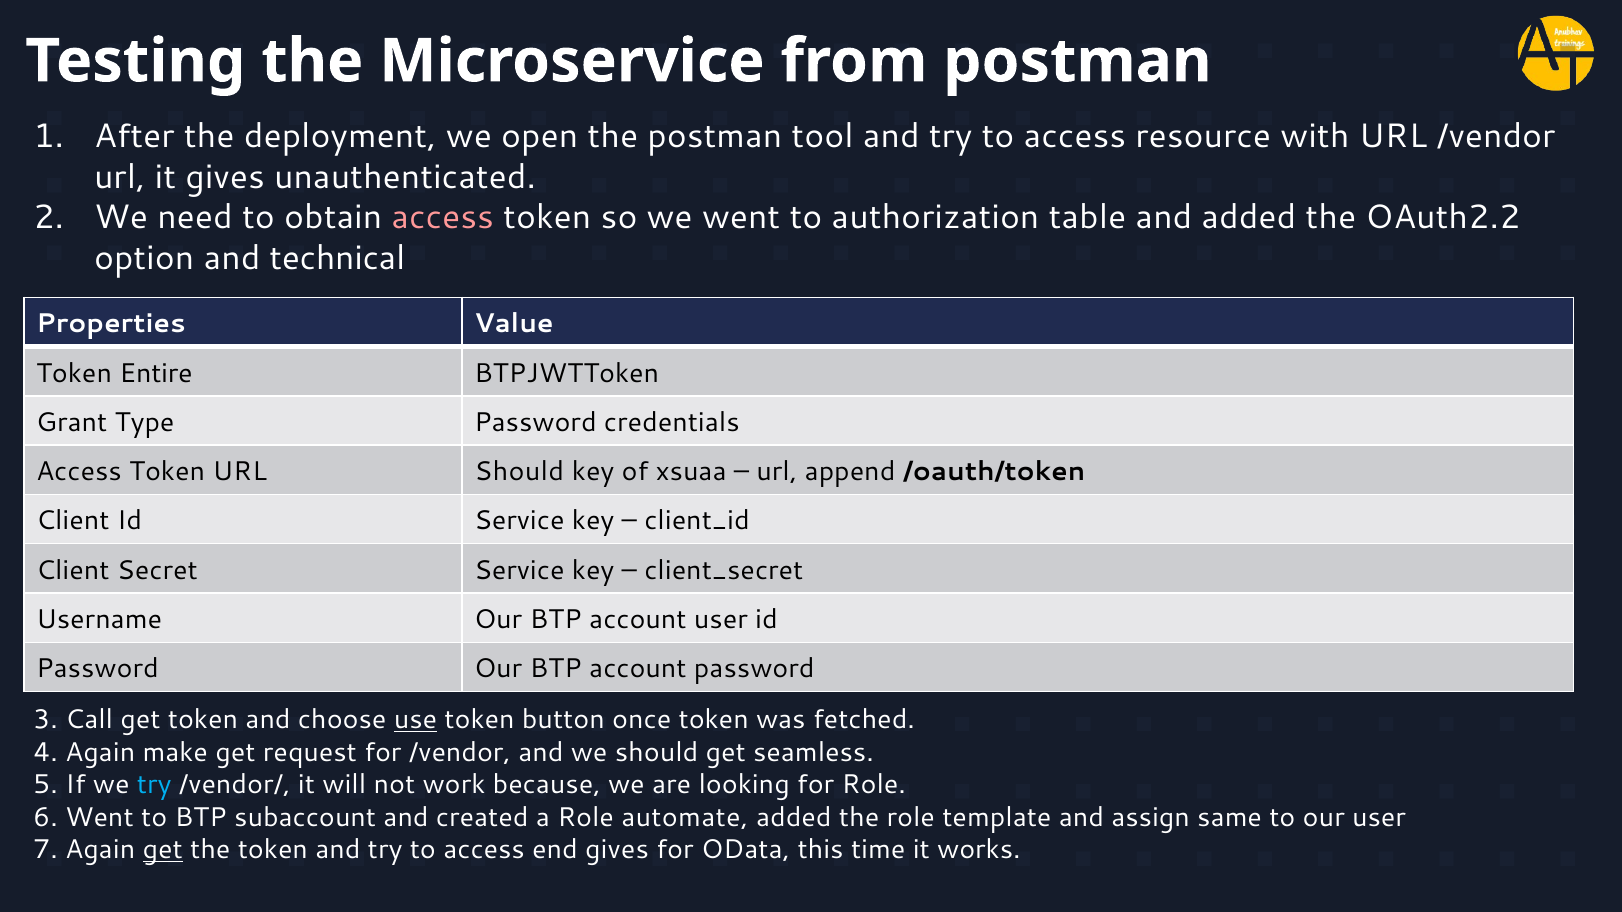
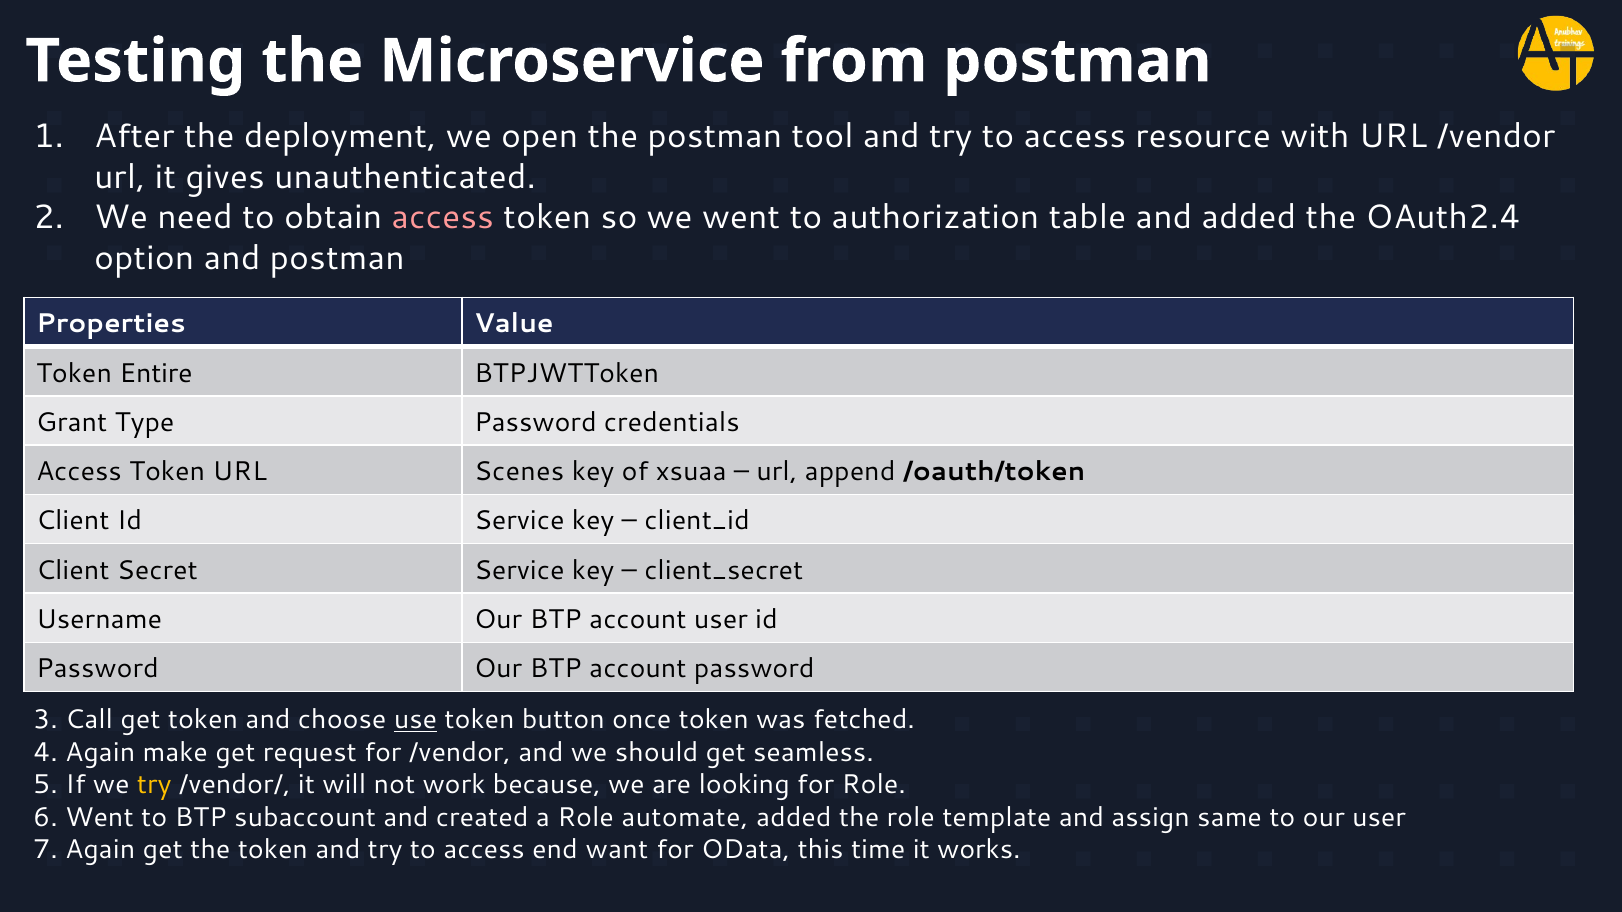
OAuth2.2: OAuth2.2 -> OAuth2.4 (1443, 218)
and technical: technical -> postman (337, 258)
URL Should: Should -> Scenes (519, 472)
try colour: light blue -> yellow (154, 785)
get underline: present -> none (163, 850)
end gives: gives -> want (617, 850)
